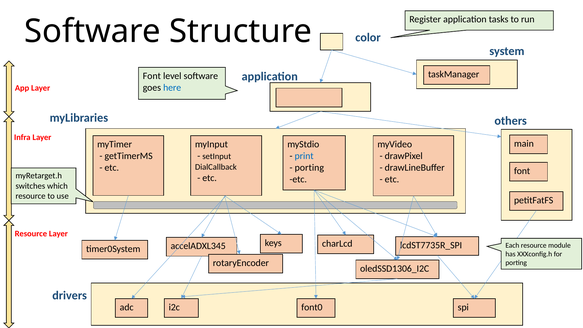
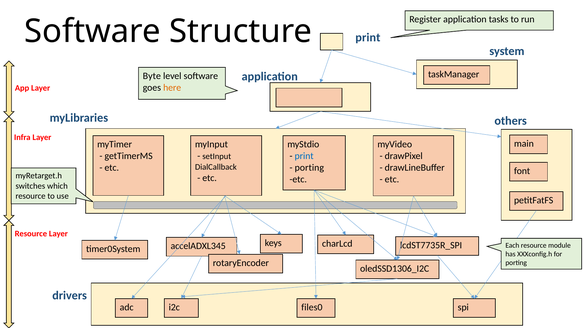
Structure color: color -> print (368, 37)
Font: Font -> Byte (152, 76)
here colour: blue -> orange (172, 88)
font0: font0 -> files0 (312, 307)
